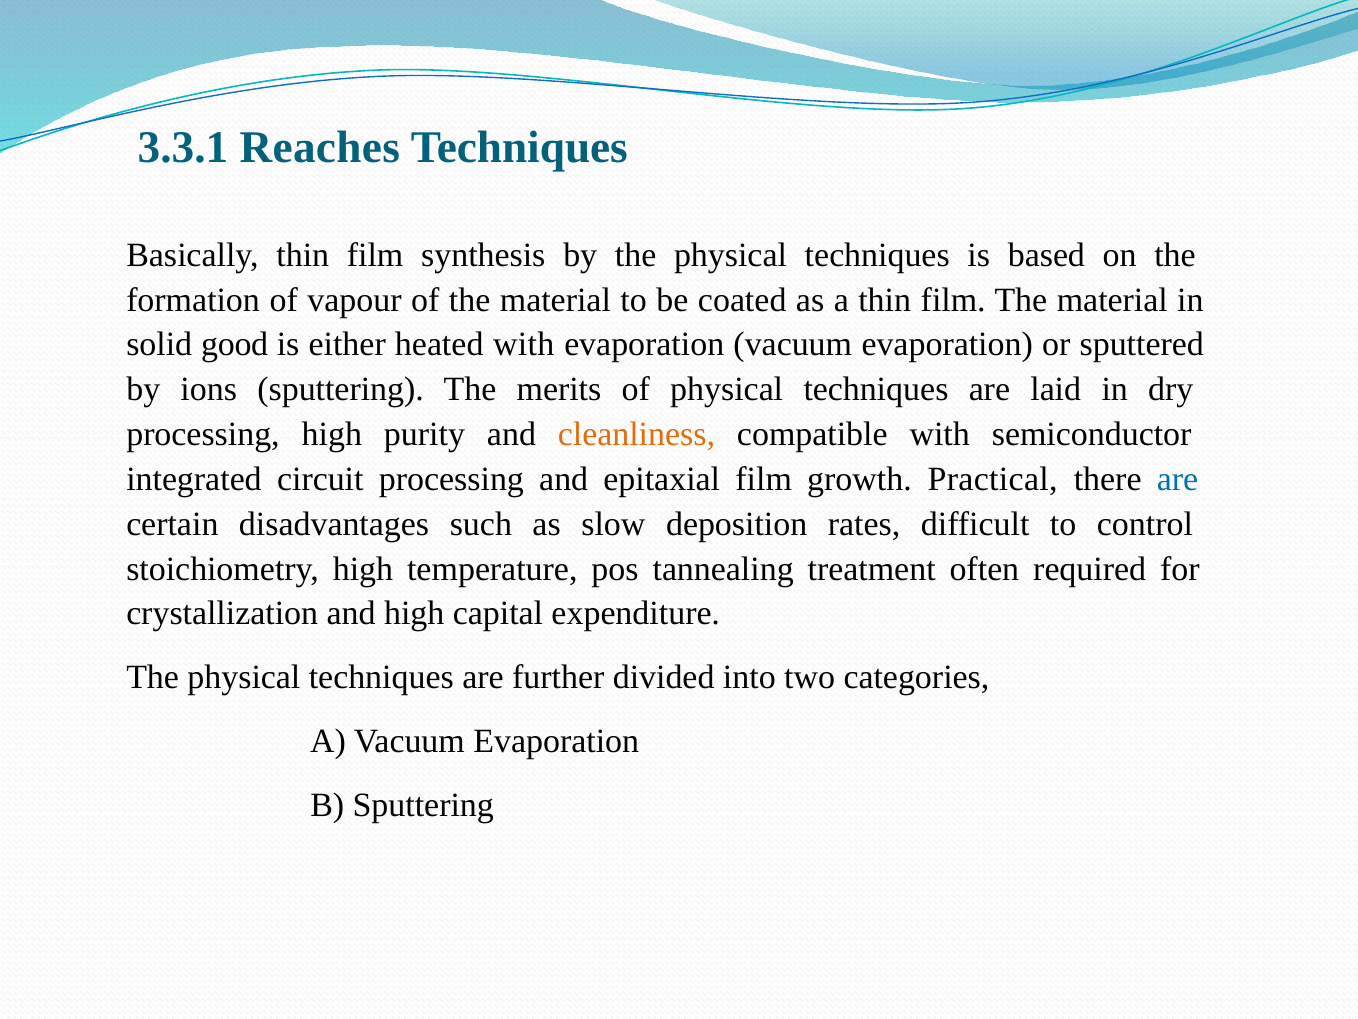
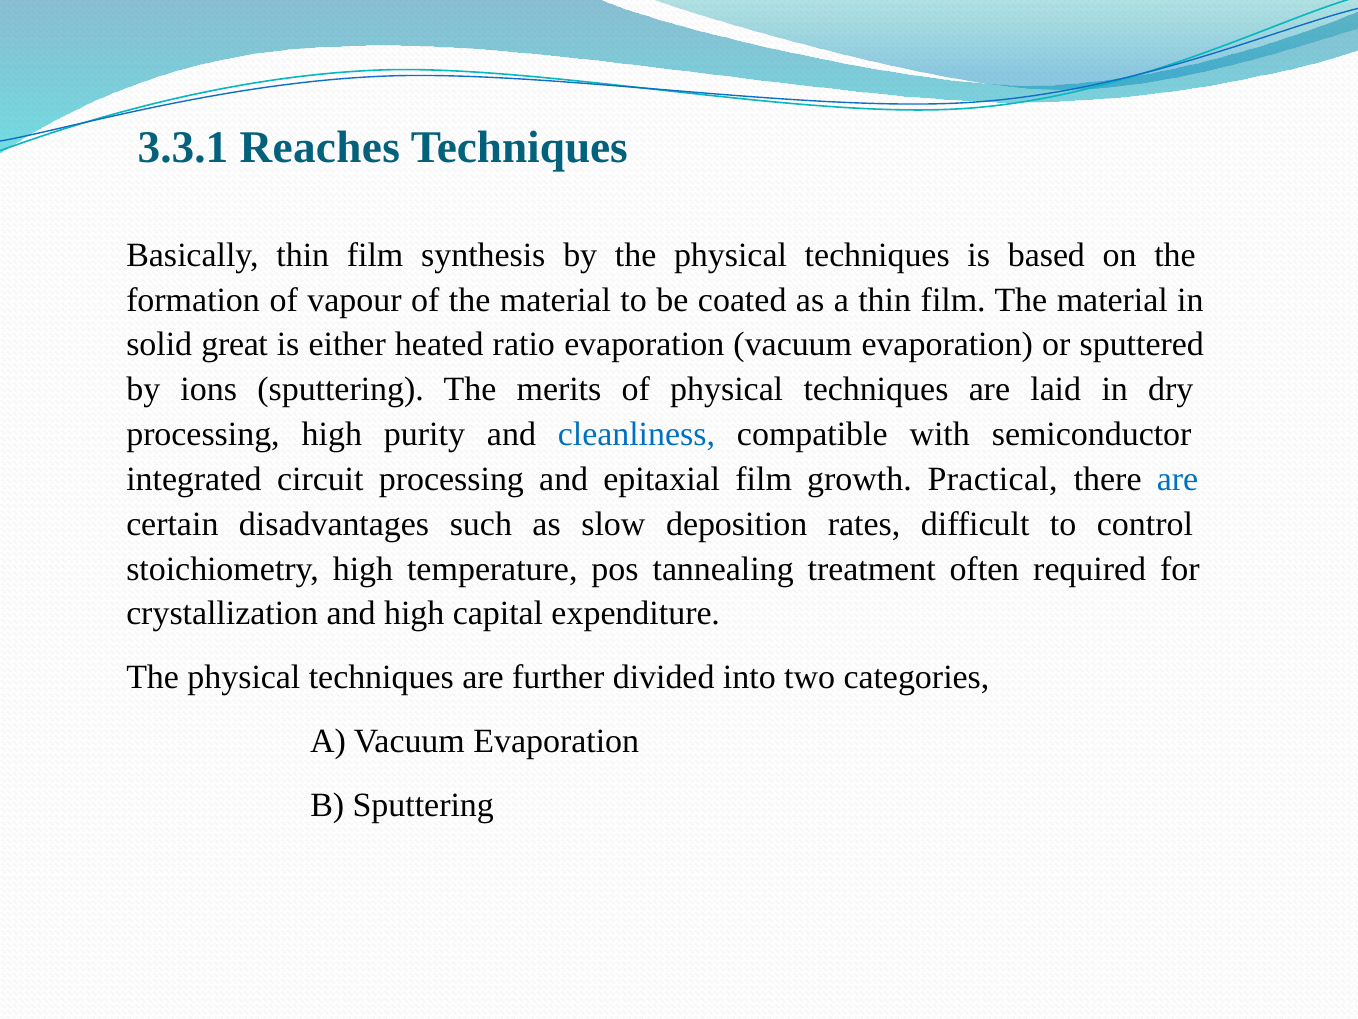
good: good -> great (235, 345)
heated with: with -> ratio (524, 345)
cleanliness colour: orange -> blue (636, 434)
